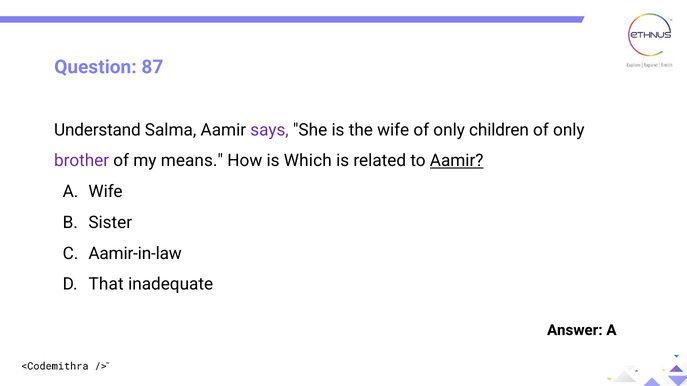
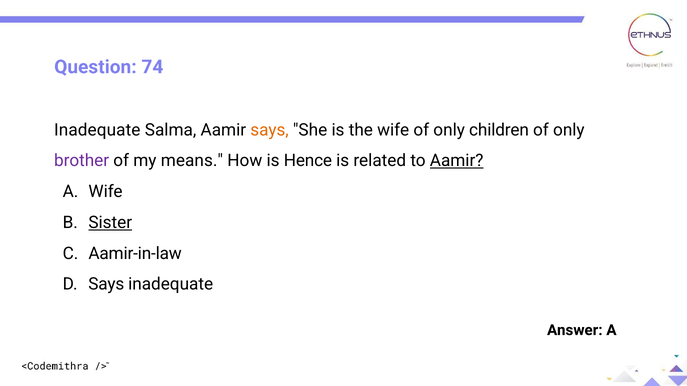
87: 87 -> 74 (152, 67)
Understand: Understand -> Inadequate (97, 130)
says colour: purple -> orange (270, 130)
Which: Which -> Hence (308, 161)
Sister underline: none -> present (110, 223)
That: That -> Says (106, 285)
